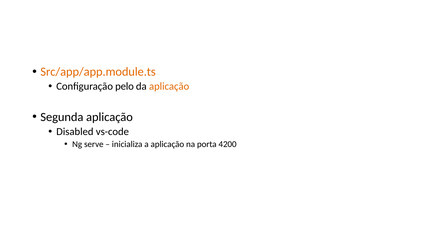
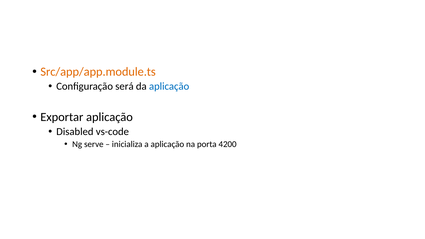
pelo: pelo -> será (124, 87)
aplicação colour: orange -> blue (169, 87)
Segunda: Segunda -> Exportar (62, 117)
